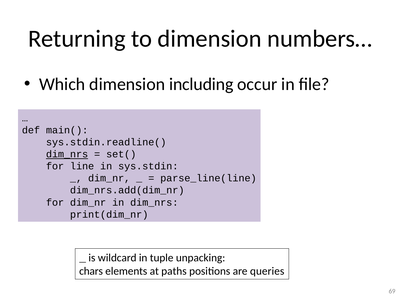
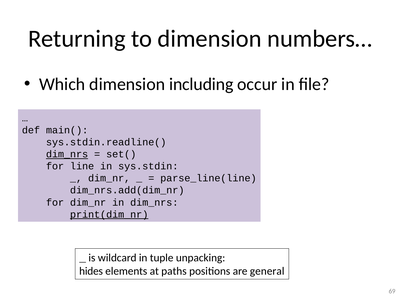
print(dim_nr underline: none -> present (109, 214)
chars: chars -> hides (91, 271)
queries: queries -> general (267, 271)
